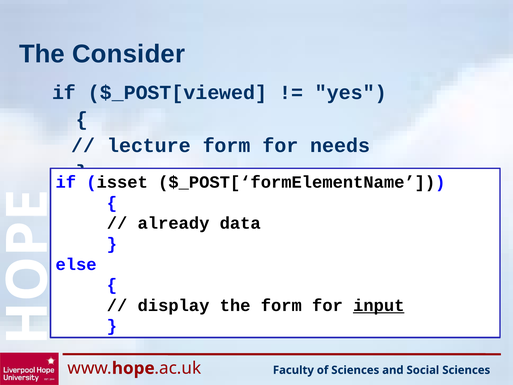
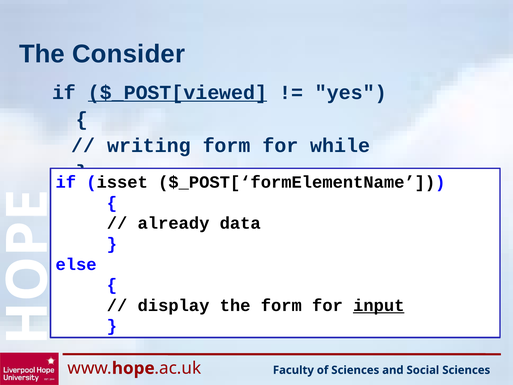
$_POST[viewed underline: none -> present (178, 93)
lecture: lecture -> writing (149, 146)
needs: needs -> while (340, 146)
